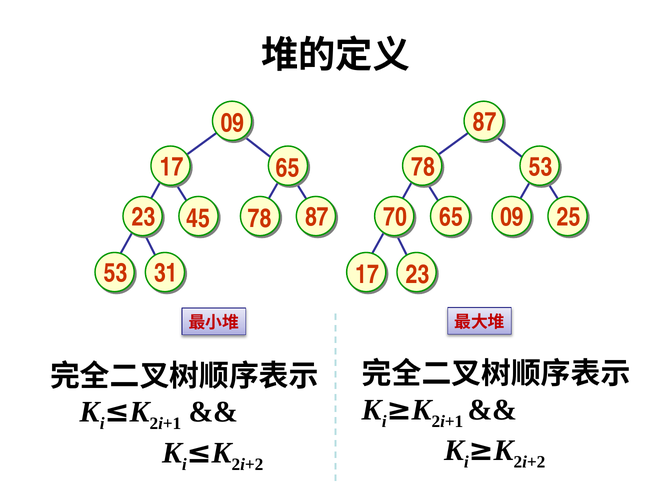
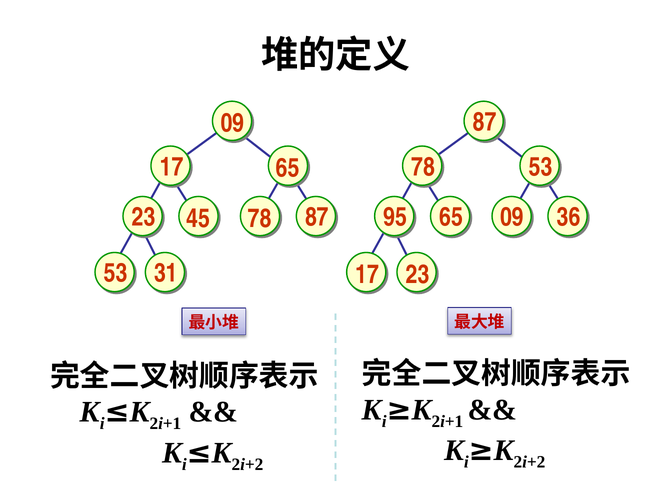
25: 25 -> 36 (569, 217)
70: 70 -> 95 (395, 217)
